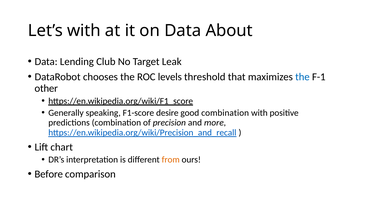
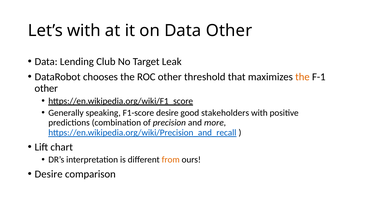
Data About: About -> Other (229, 31)
ROC levels: levels -> other (170, 77)
the colour: blue -> orange (302, 77)
good combination: combination -> stakeholders (225, 113)
Before: Before -> Desire (49, 174)
